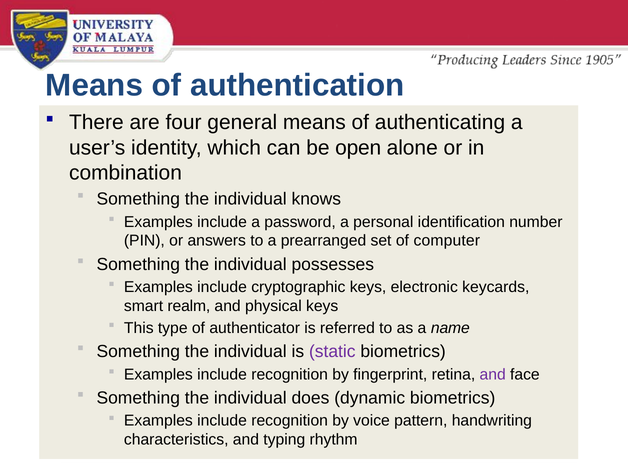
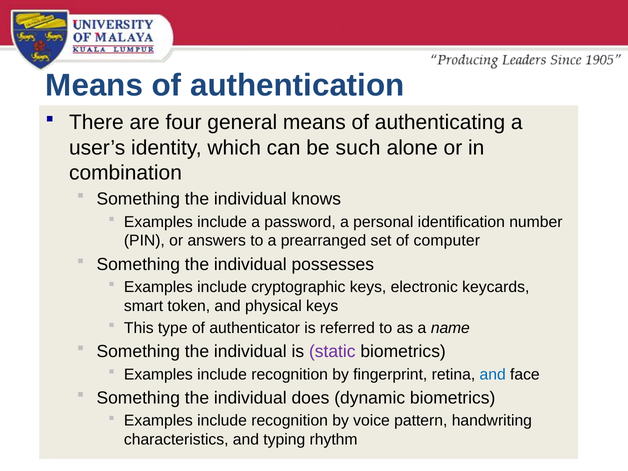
open: open -> such (358, 148)
realm: realm -> token (189, 306)
and colour: purple -> blue (493, 374)
